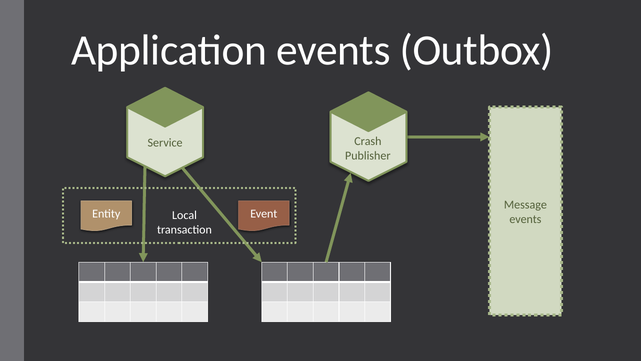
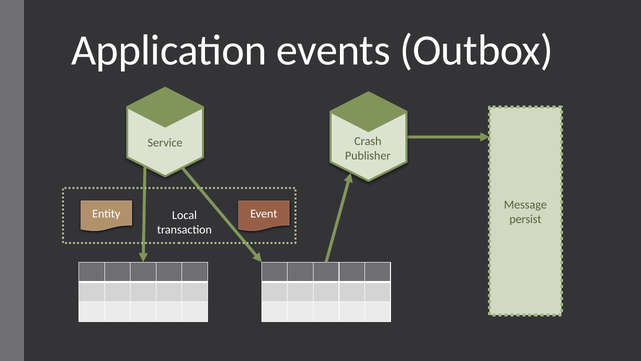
events: events -> persist (525, 219)
